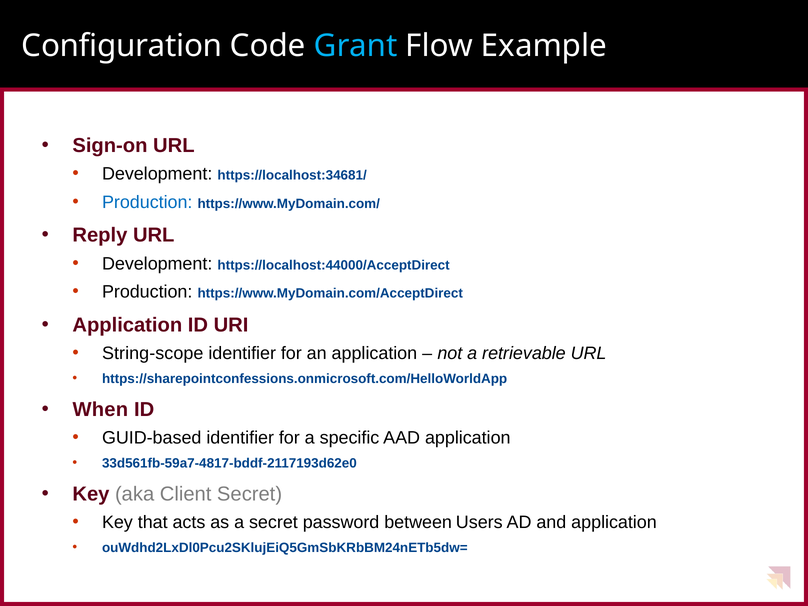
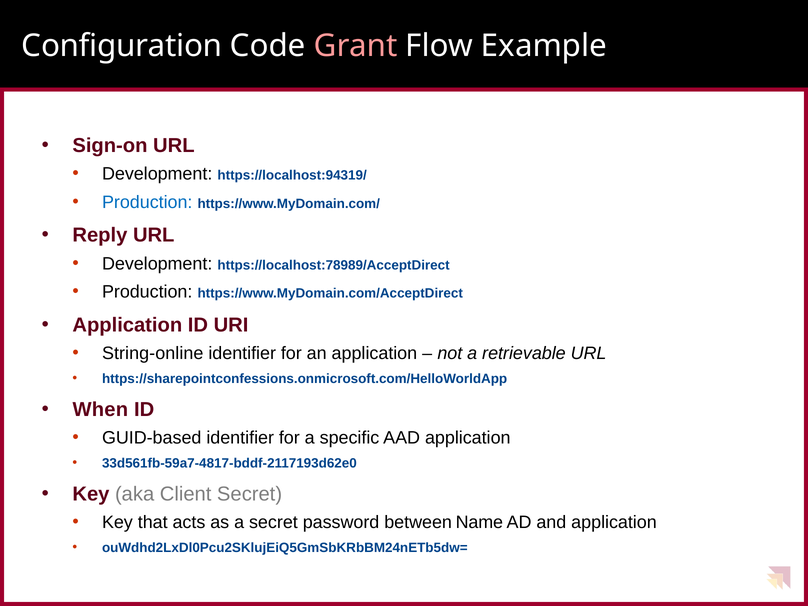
Grant colour: light blue -> pink (356, 46)
https://localhost:34681/: https://localhost:34681/ -> https://localhost:94319/ (292, 175)
https://localhost:44000/AcceptDirect: https://localhost:44000/AcceptDirect -> https://localhost:78989/AcceptDirect (334, 265)
String-scope: String-scope -> String-online (153, 353)
Users: Users -> Name (479, 522)
